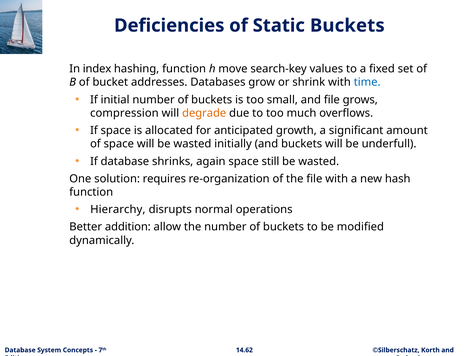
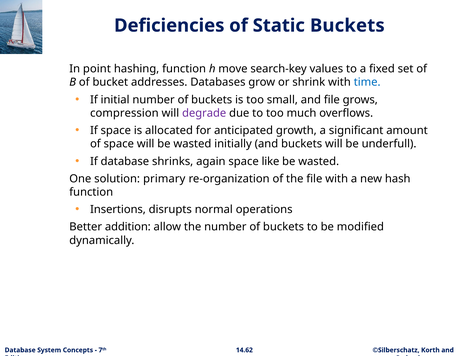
index: index -> point (97, 69)
degrade colour: orange -> purple (204, 113)
still: still -> like (270, 161)
requires: requires -> primary (164, 179)
Hierarchy: Hierarchy -> Insertions (118, 210)
